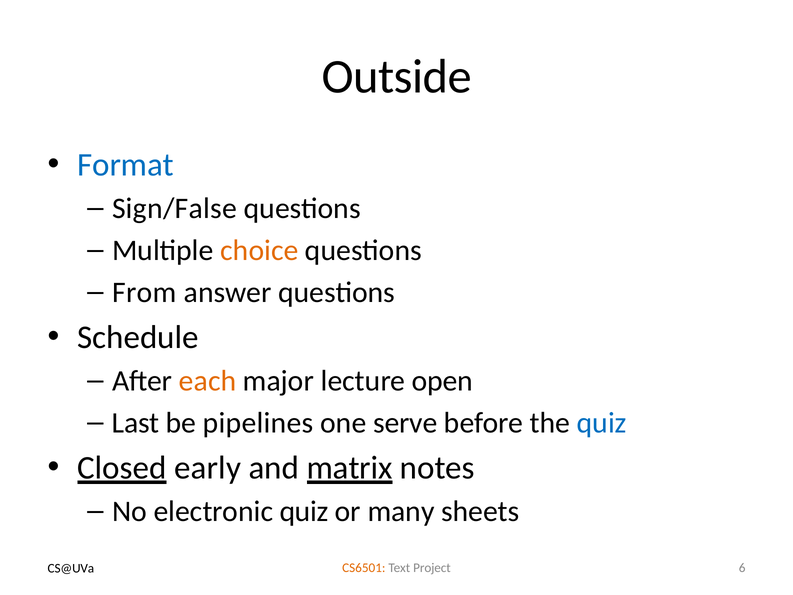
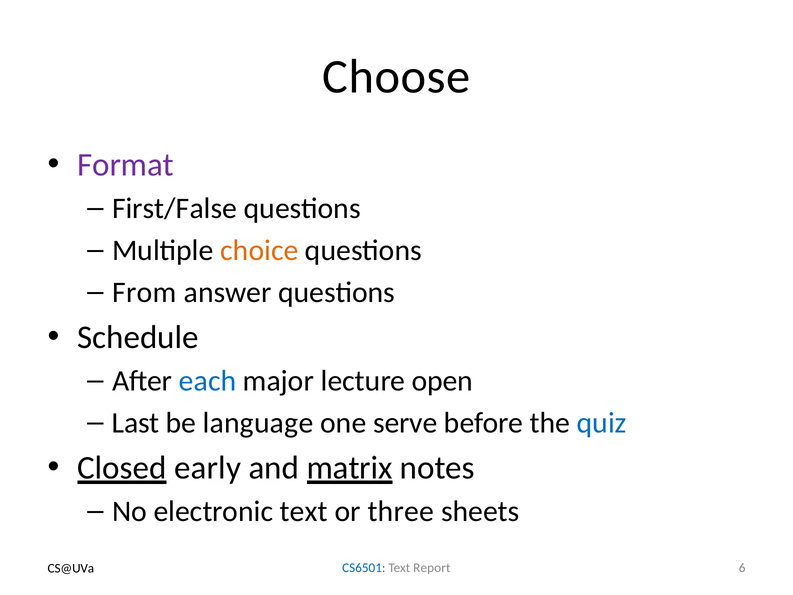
Outside: Outside -> Choose (396, 77)
Format colour: blue -> purple (126, 165)
Sign/False: Sign/False -> First/False (175, 209)
each colour: orange -> blue (208, 381)
pipelines: pipelines -> language (258, 423)
electronic quiz: quiz -> text (304, 511)
many: many -> three (401, 511)
CS6501 colour: orange -> blue (364, 568)
Project: Project -> Report (432, 568)
